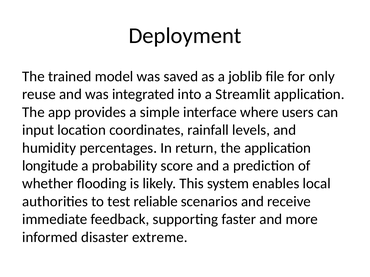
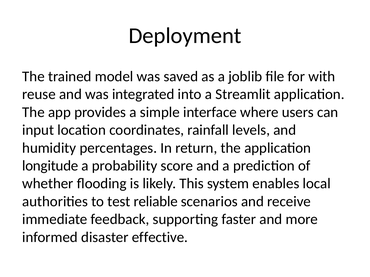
only: only -> with (322, 77)
extreme: extreme -> effective (160, 238)
